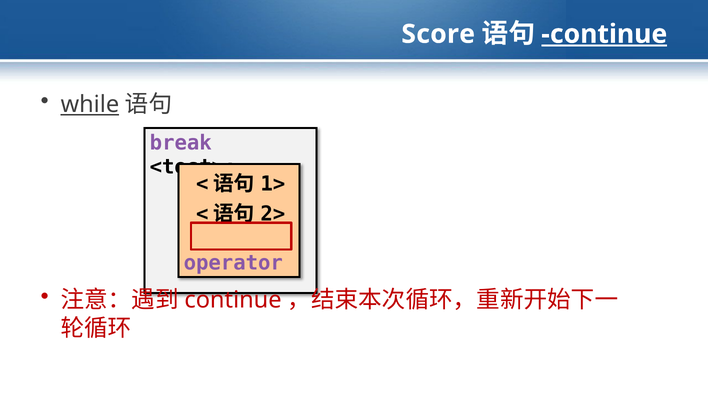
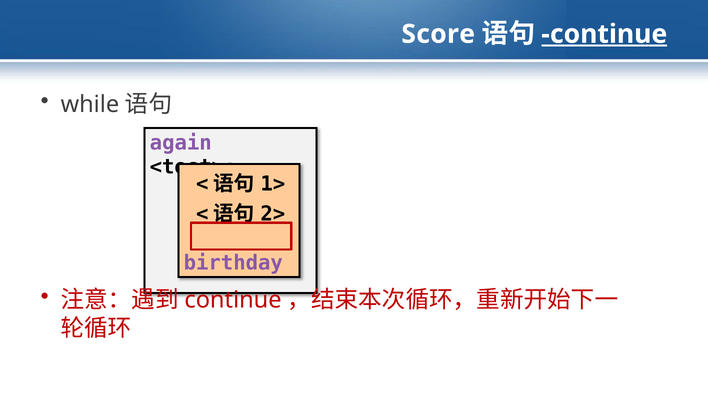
while underline: present -> none (90, 105)
break: break -> again (181, 143)
operator: operator -> birthday (233, 263)
